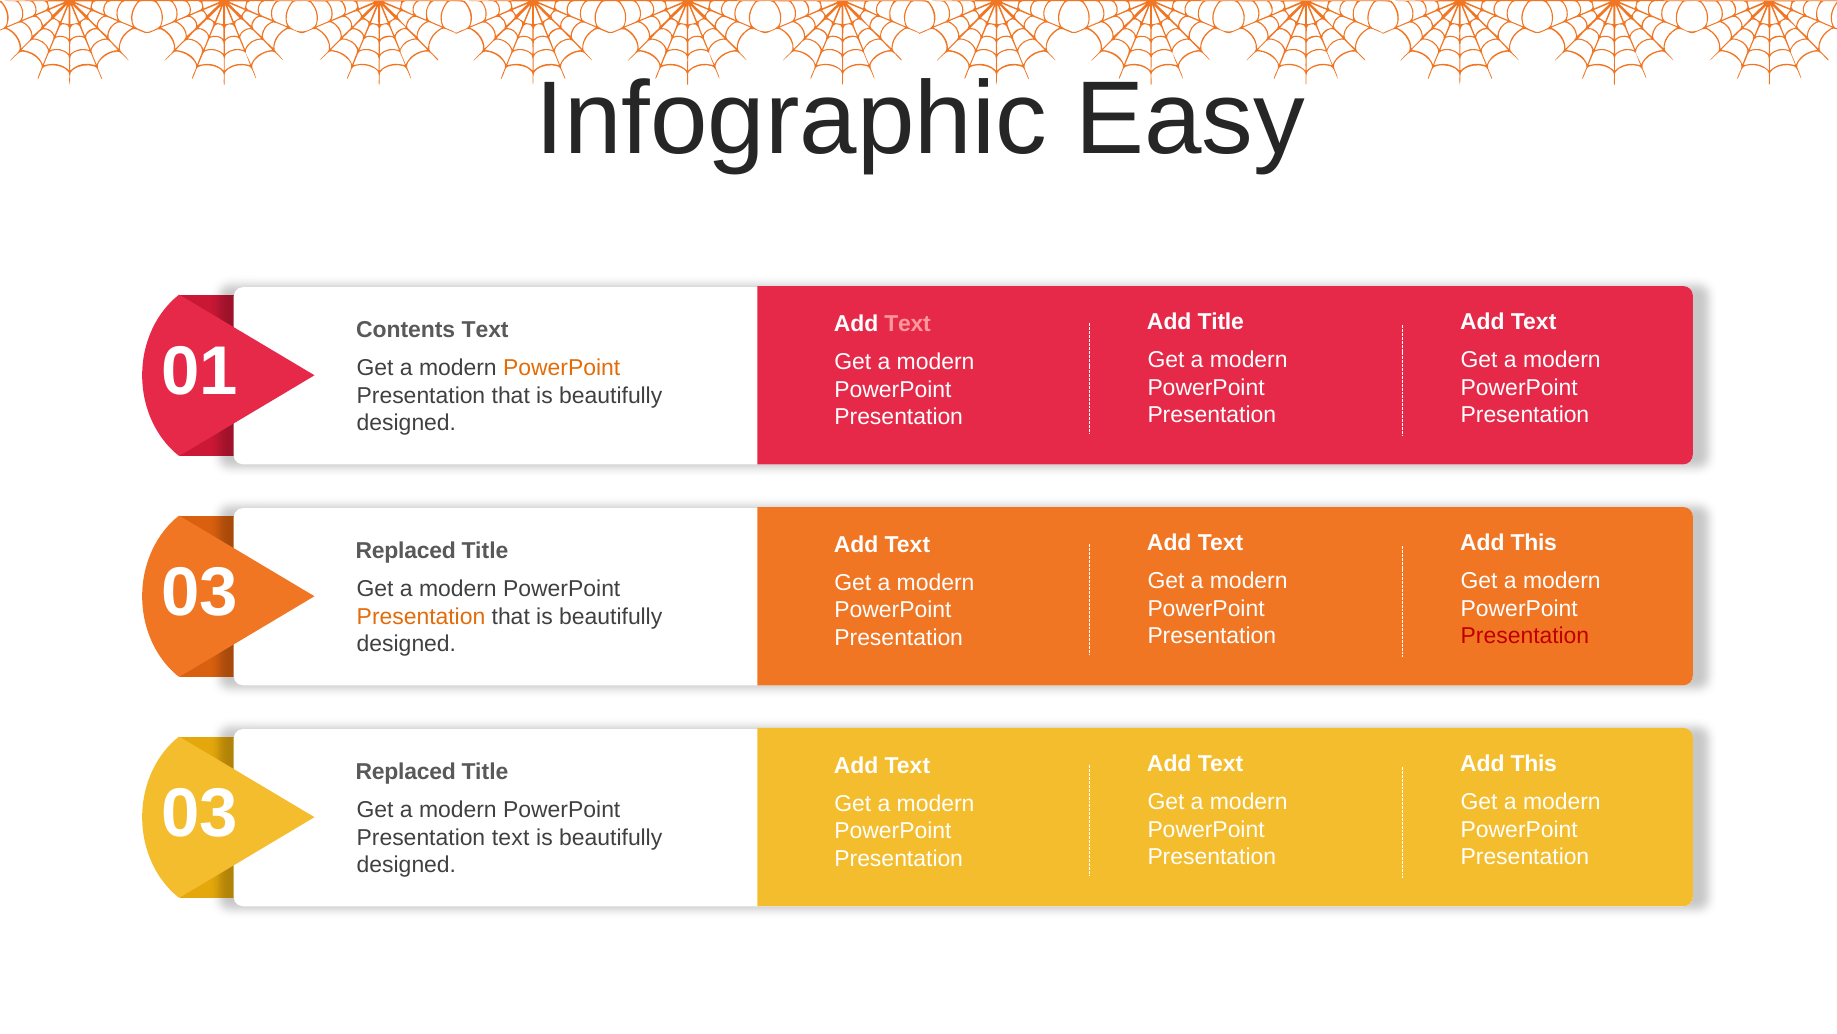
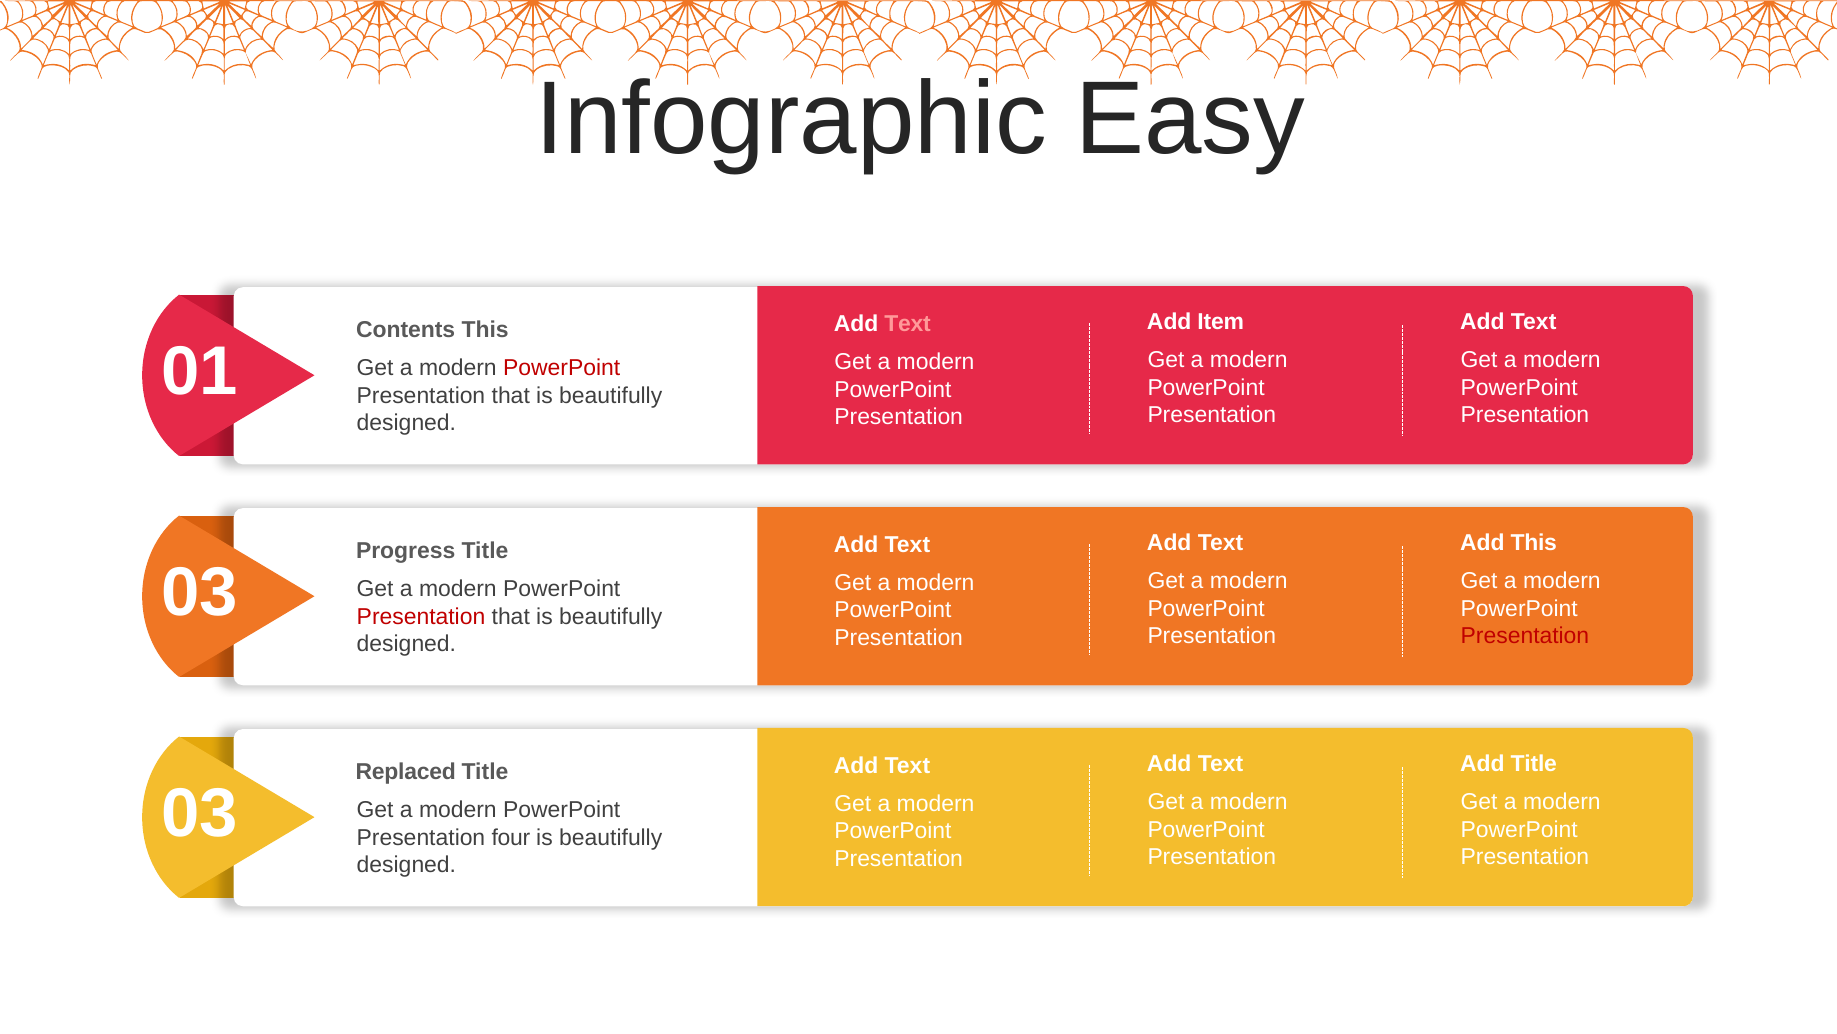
Add Title: Title -> Item (1221, 322)
Contents Text: Text -> This (485, 330)
PowerPoint colour: orange -> red (562, 368)
Replaced: Replaced -> Progress (406, 551)
Presentation colour: orange -> red (421, 616)
This: This -> Title (1534, 763)
Presentation text: text -> four (511, 837)
